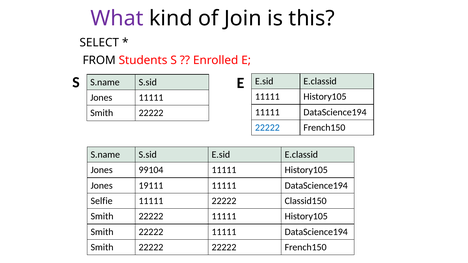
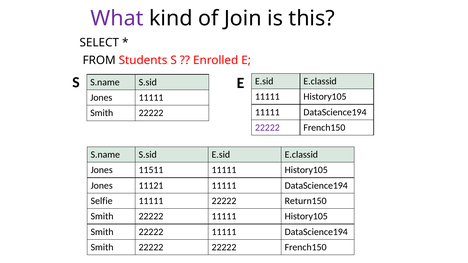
22222 colour: blue -> purple (267, 128)
99104: 99104 -> 11511 (151, 170)
19111: 19111 -> 11121 (151, 186)
Classid150: Classid150 -> Return150 (306, 201)
